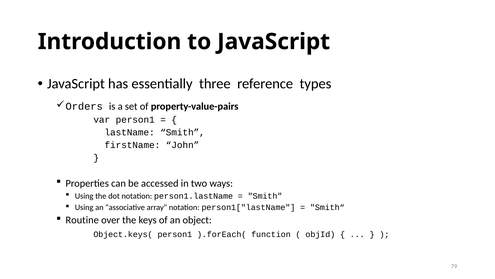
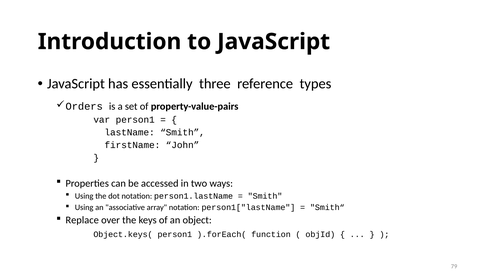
Routine: Routine -> Replace (82, 220)
